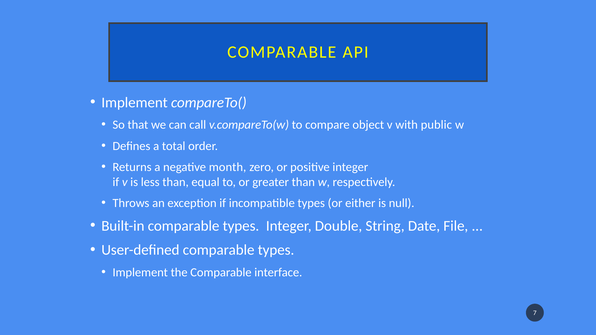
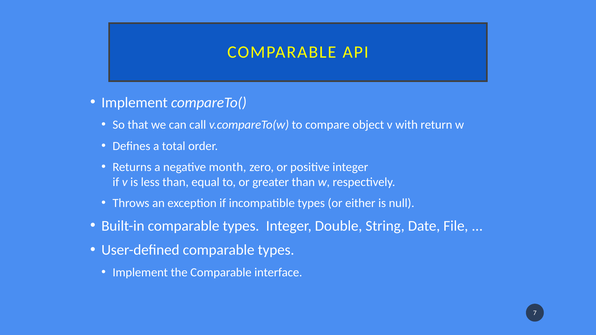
public: public -> return (436, 125)
